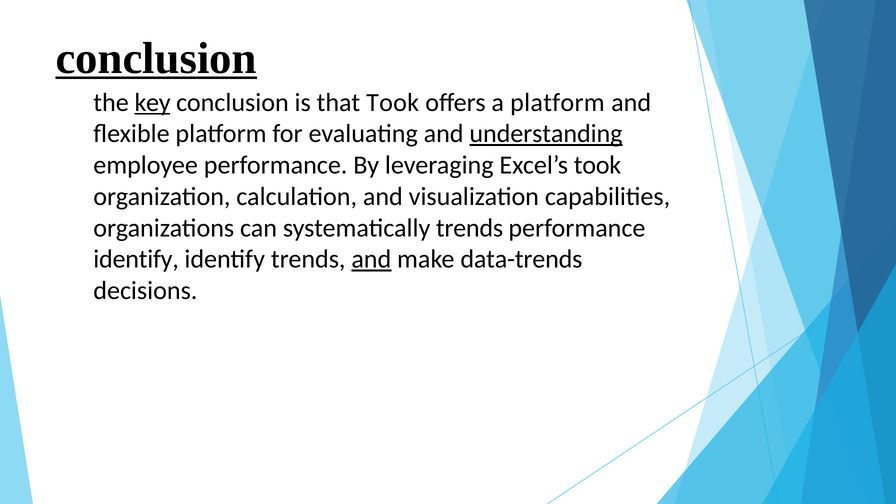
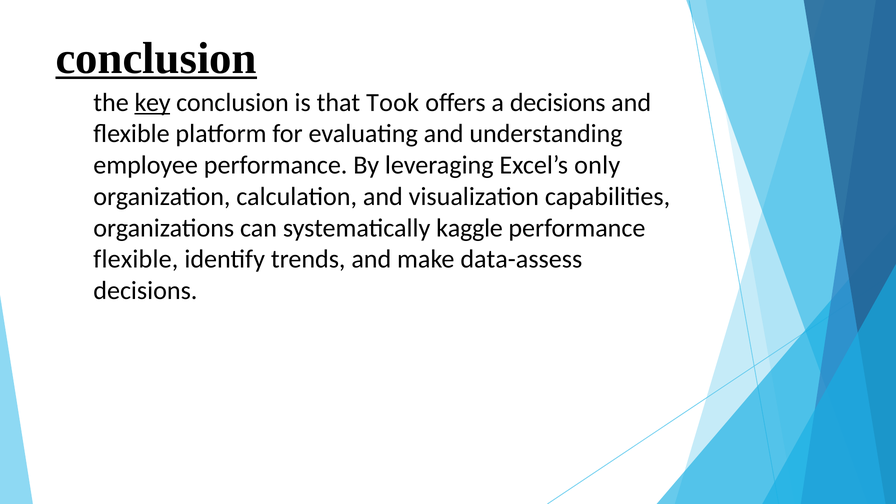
a platform: platform -> decisions (558, 102)
understanding underline: present -> none (546, 134)
Excel’s took: took -> only (597, 165)
systematically trends: trends -> kaggle (470, 228)
identify: identify -> flexible (136, 259)
and underline: present -> none (371, 259)
data-trends: data-trends -> data-assess (521, 259)
